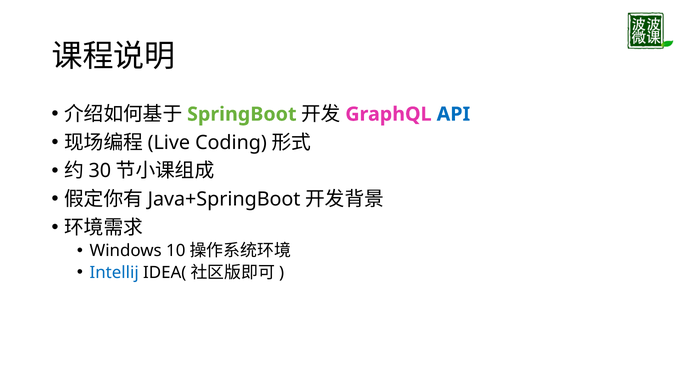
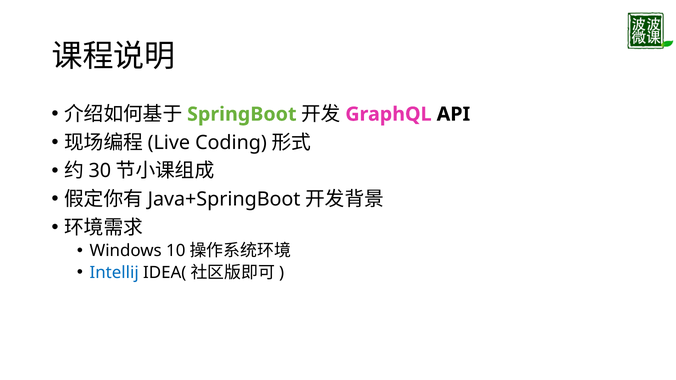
API colour: blue -> black (453, 114)
